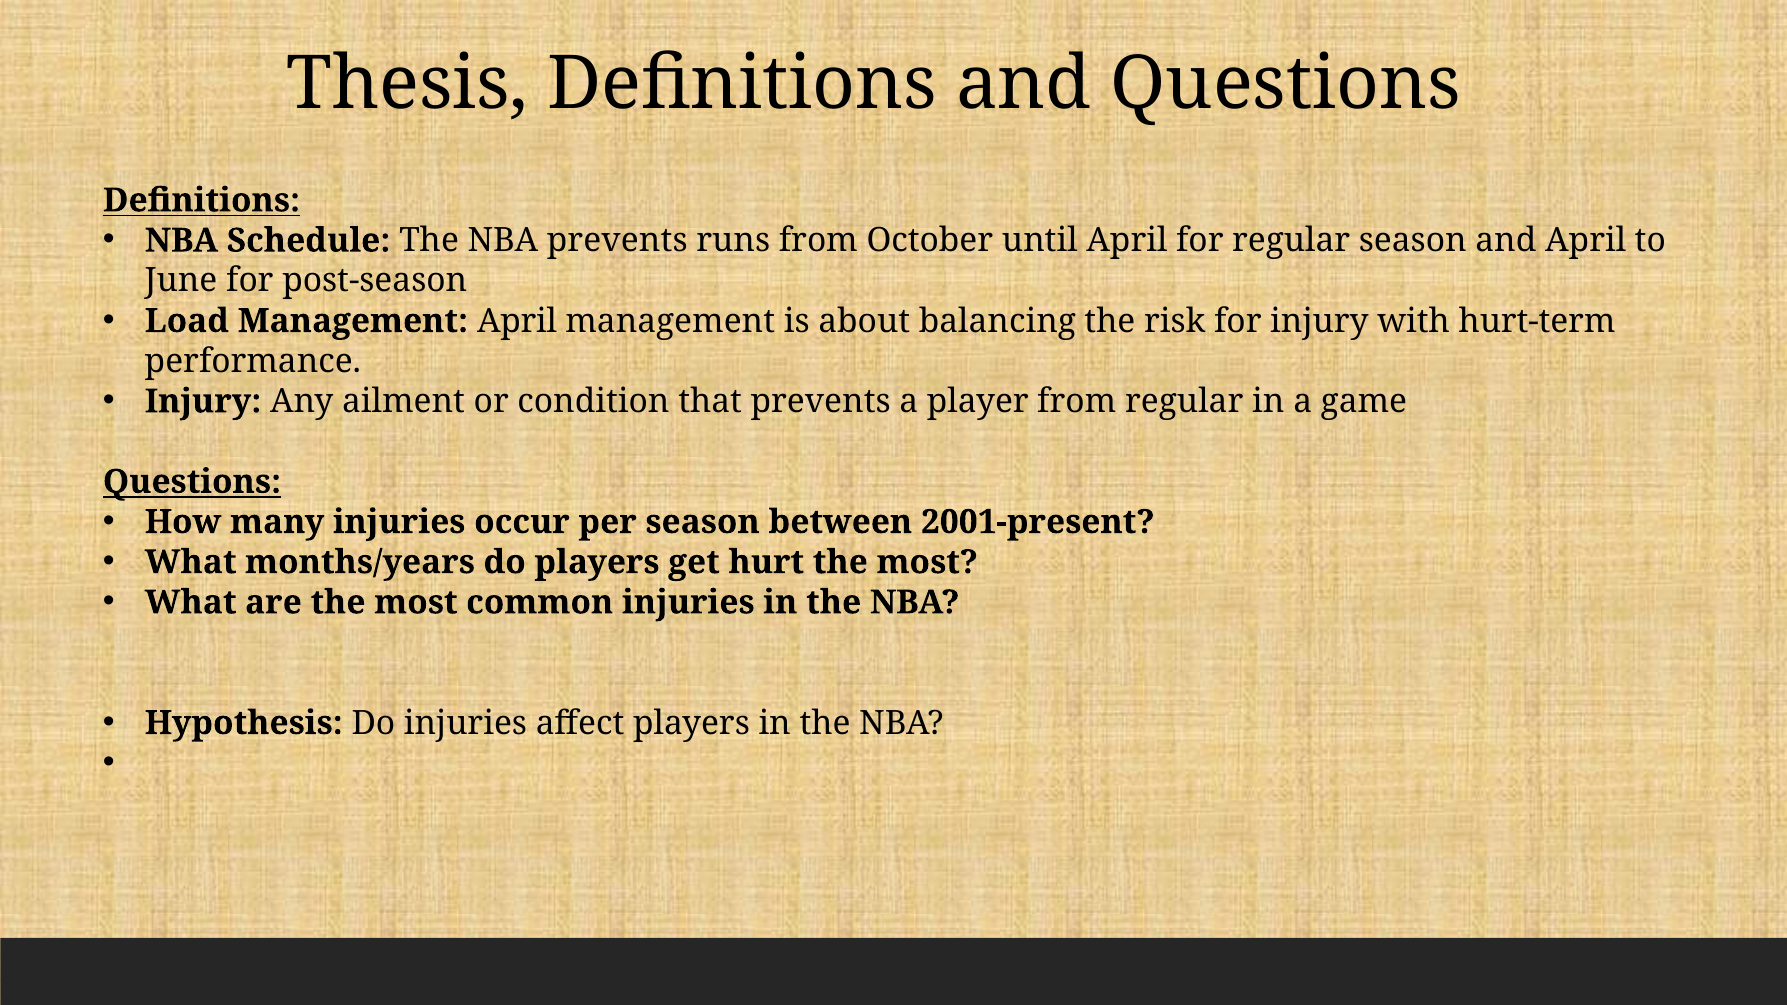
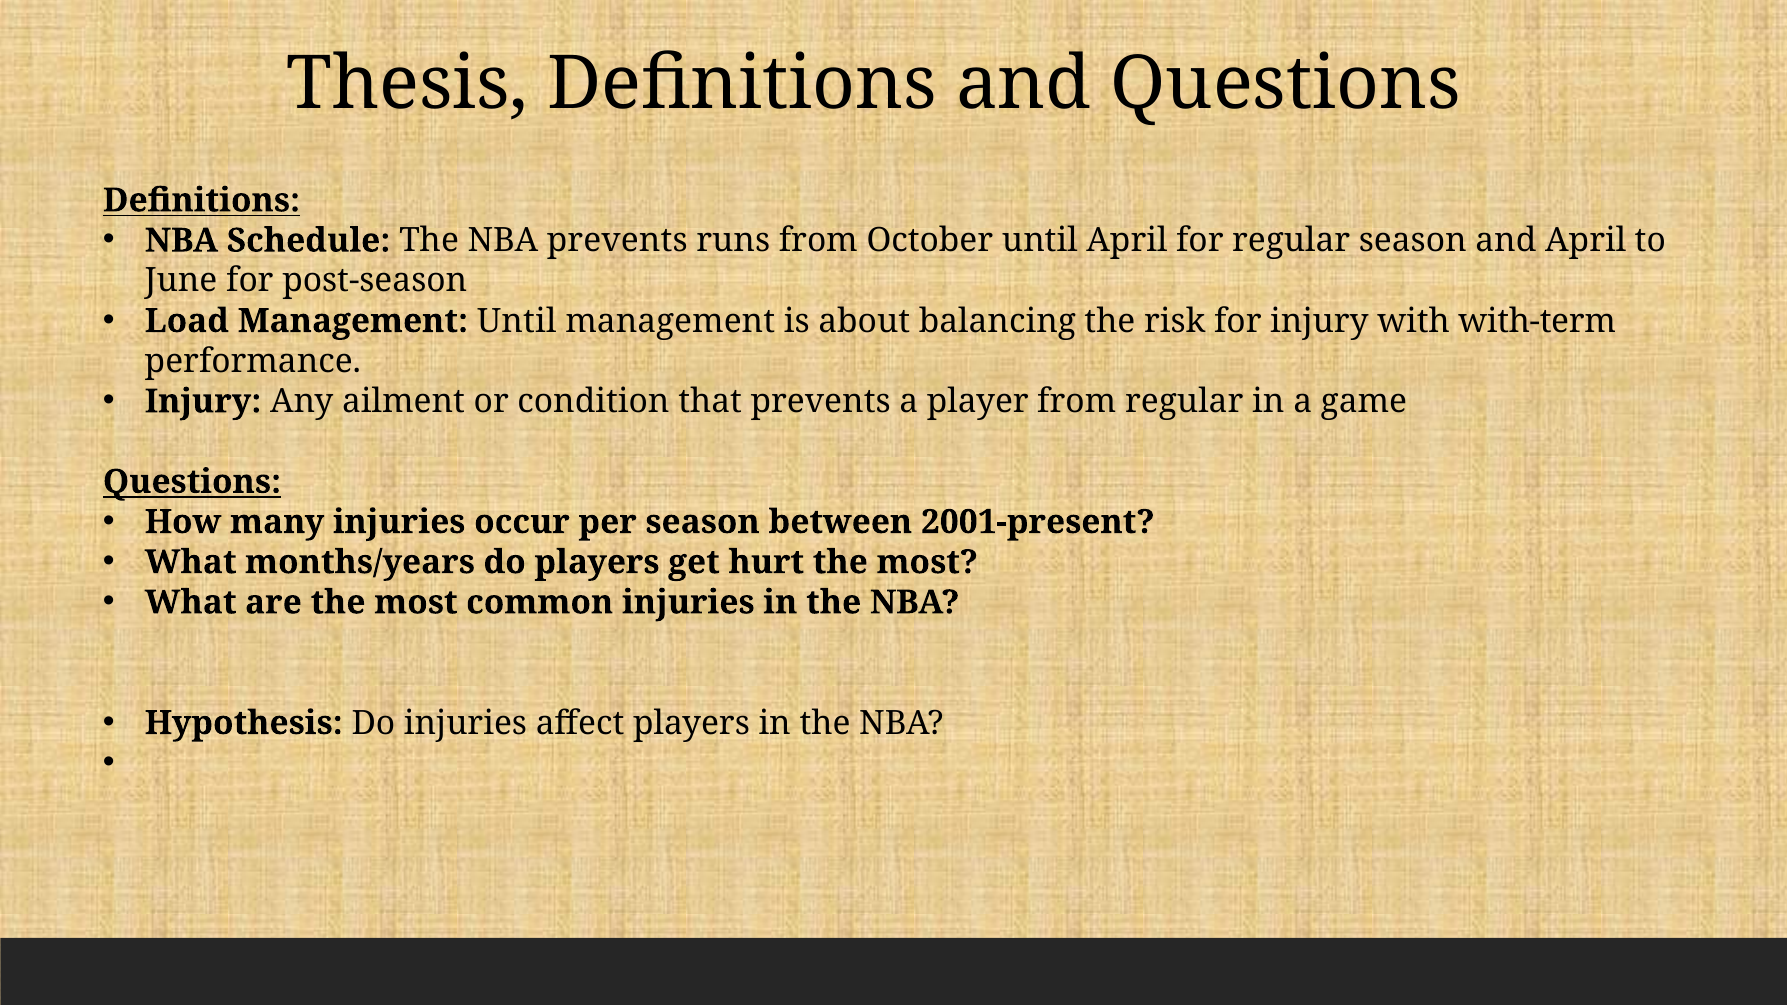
Management April: April -> Until (517, 321)
hurt-term: hurt-term -> with-term (1537, 321)
